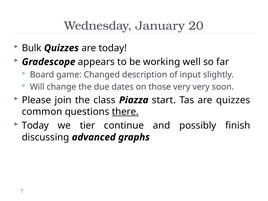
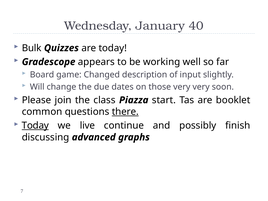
20: 20 -> 40 (196, 26)
are quizzes: quizzes -> booklet (233, 100)
Today underline: none -> present (35, 126)
tier: tier -> live (87, 126)
